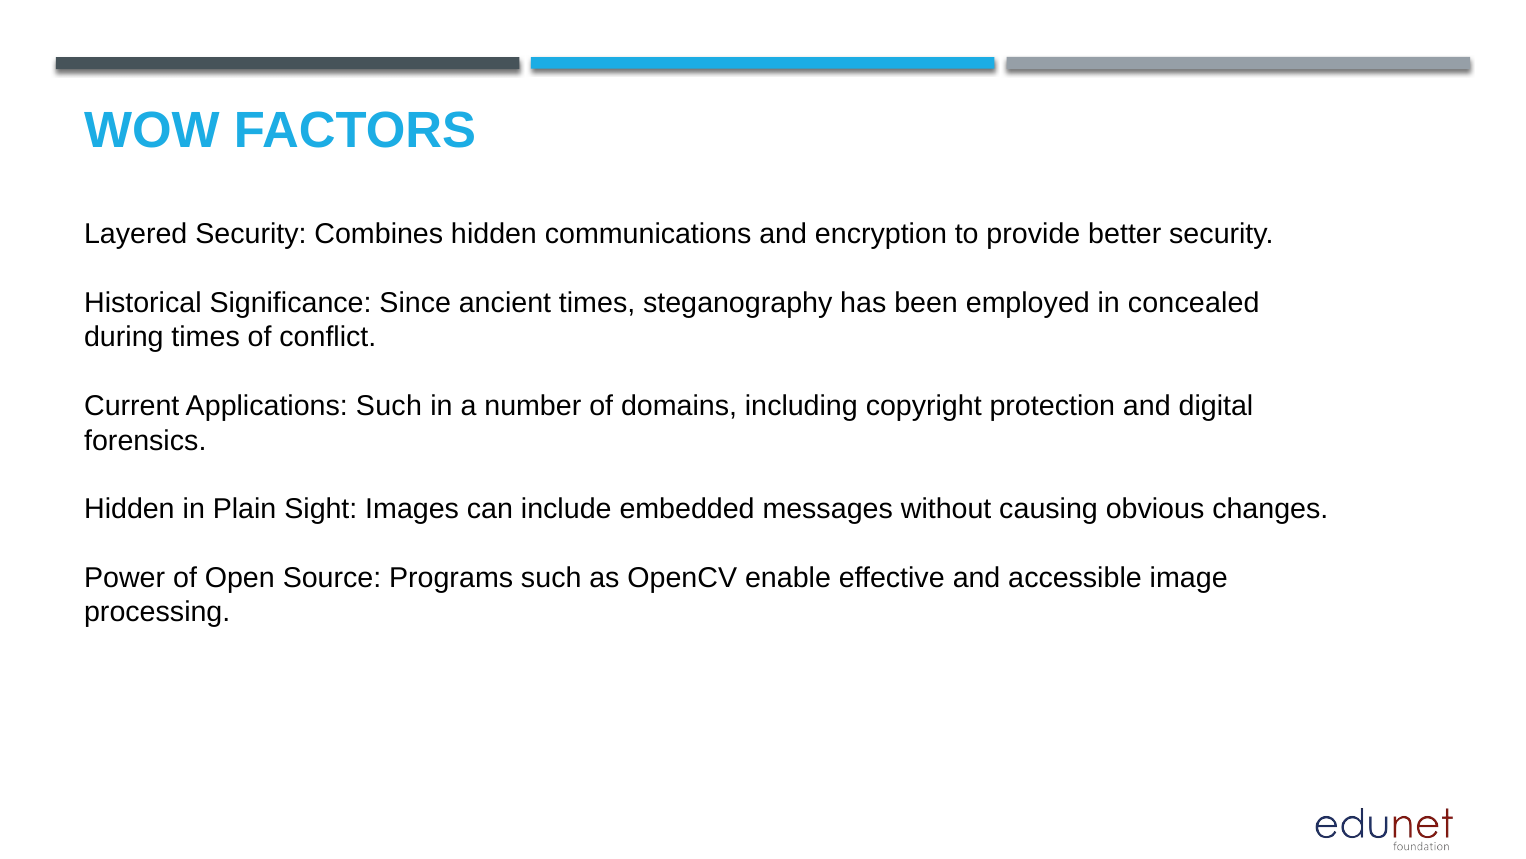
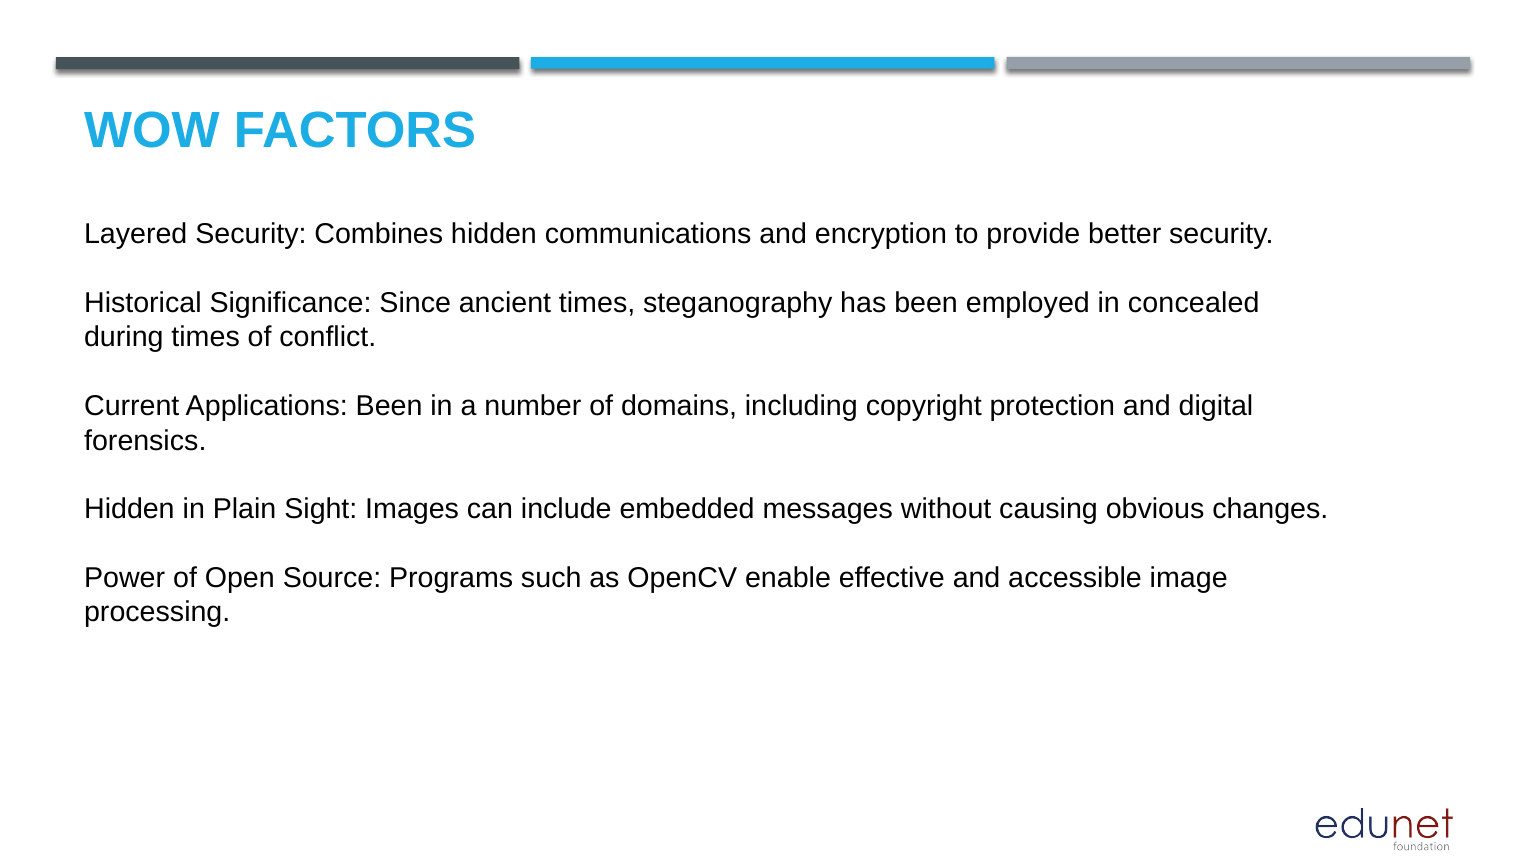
Applications Such: Such -> Been (389, 406)
